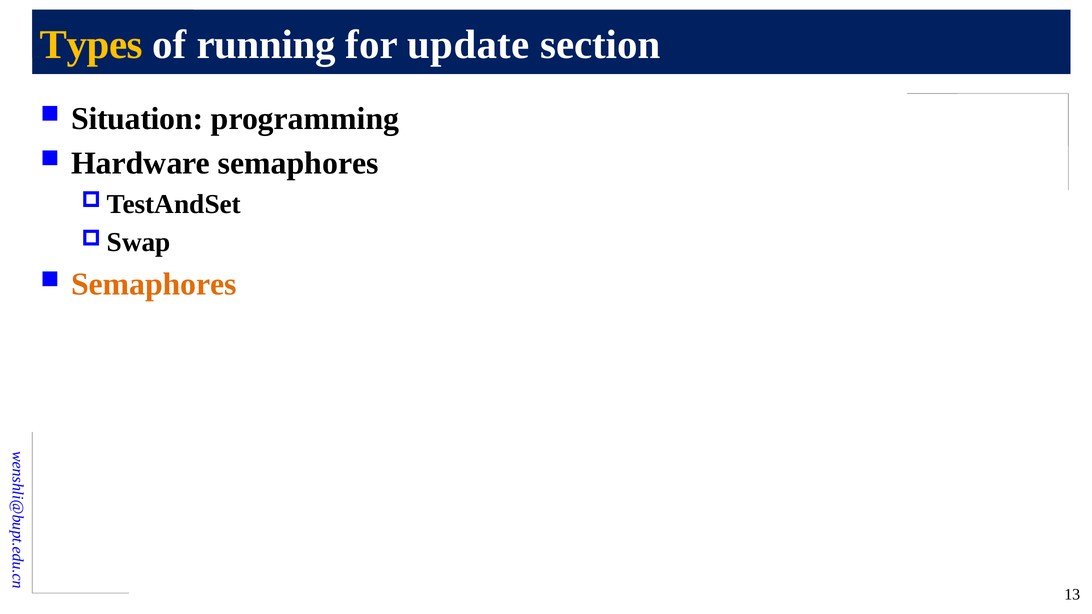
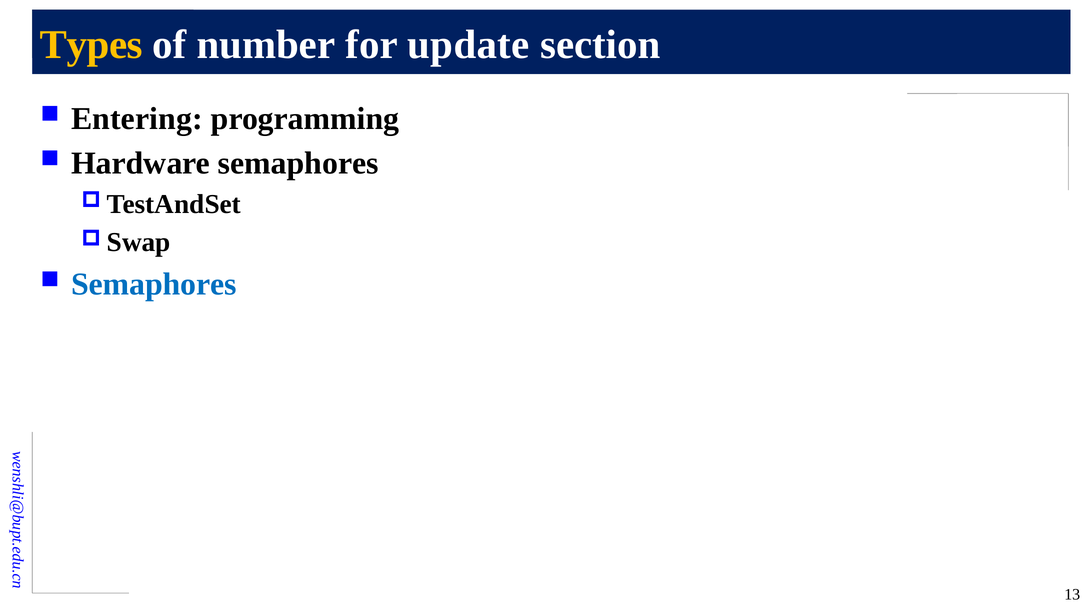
running: running -> number (266, 45)
Situation: Situation -> Entering (137, 119)
Semaphores colour: orange -> blue (154, 285)
